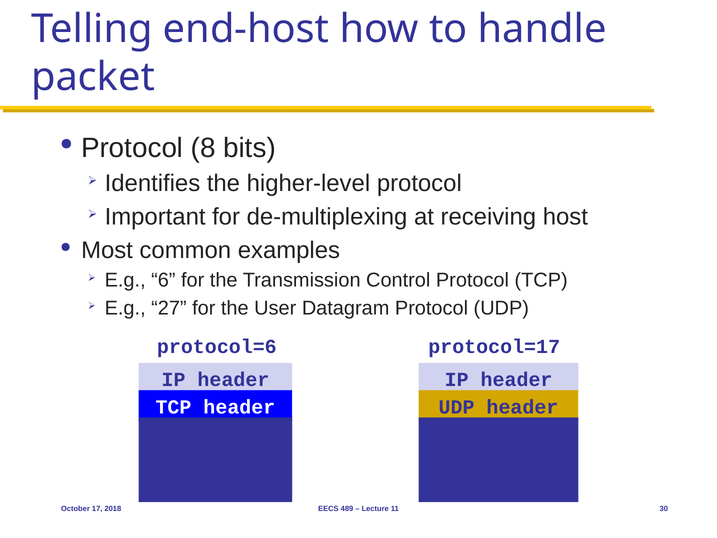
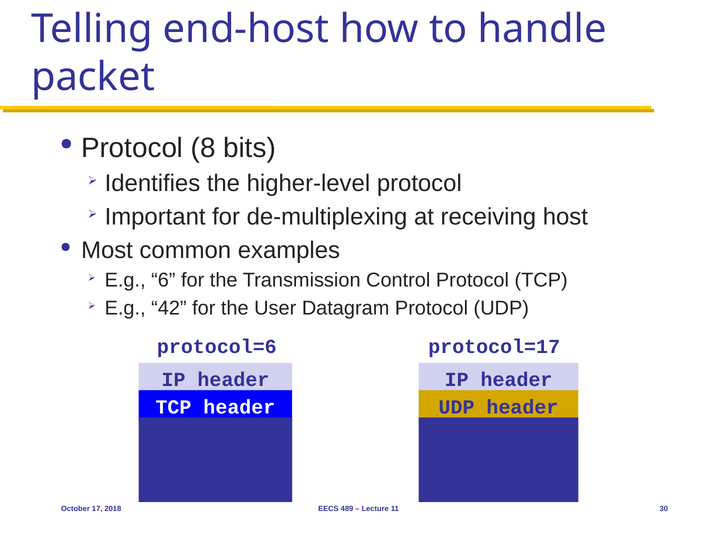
27: 27 -> 42 (169, 308)
